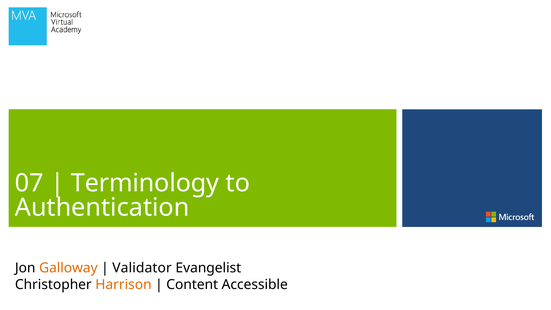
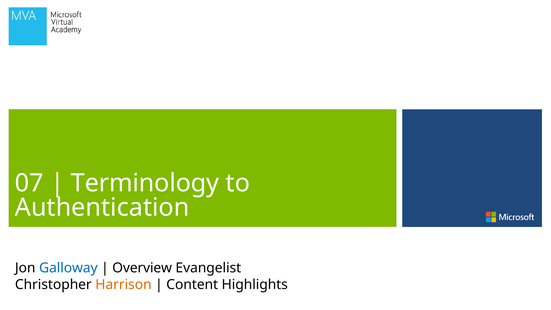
Galloway colour: orange -> blue (68, 268)
Validator: Validator -> Overview (142, 268)
Accessible: Accessible -> Highlights (255, 284)
